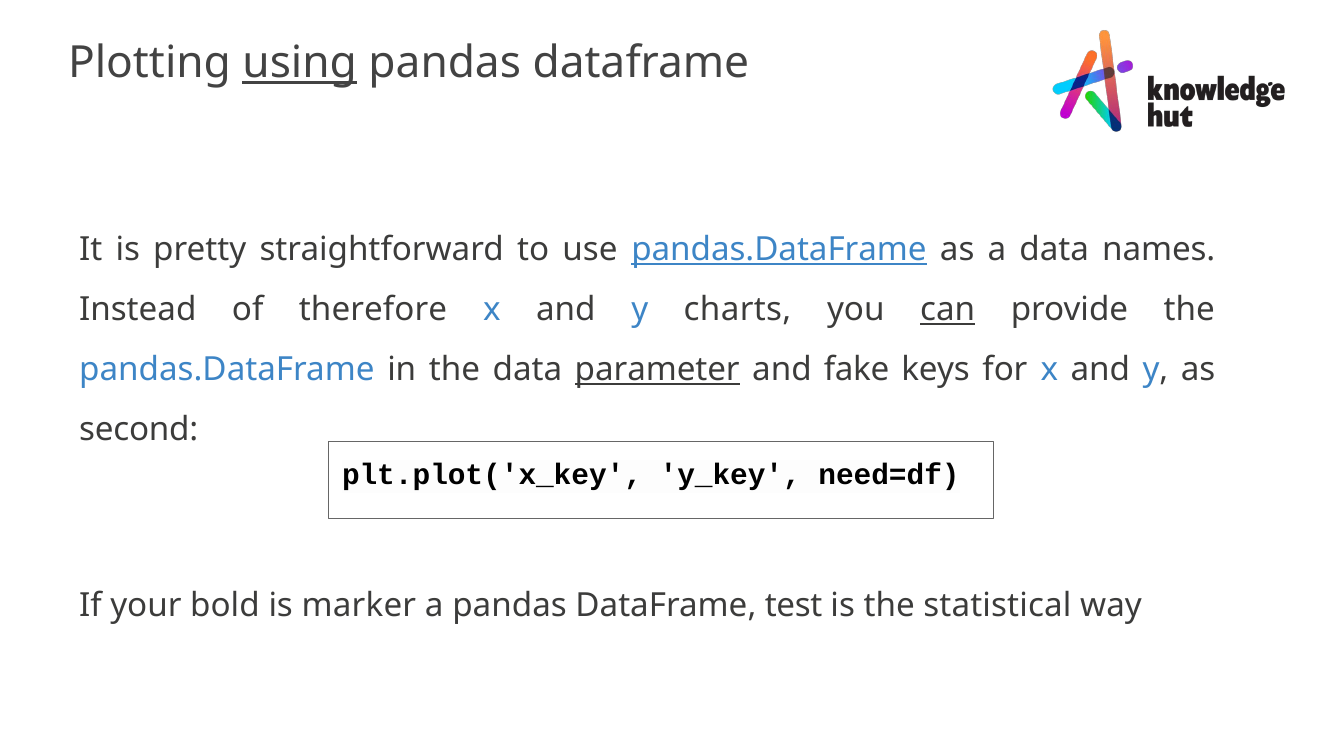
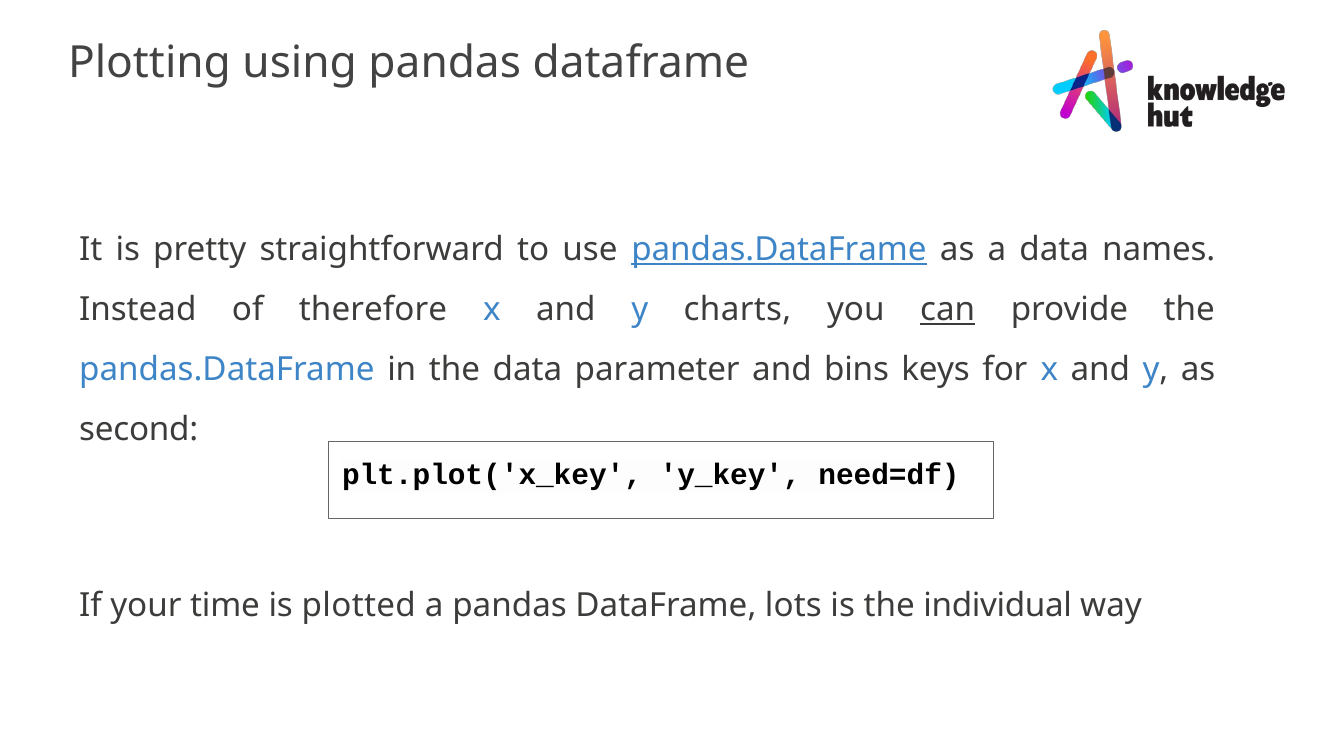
using underline: present -> none (300, 63)
parameter underline: present -> none (657, 370)
fake: fake -> bins (857, 370)
bold: bold -> time (225, 606)
marker: marker -> plotted (359, 606)
test: test -> lots (793, 606)
statistical: statistical -> individual (998, 606)
